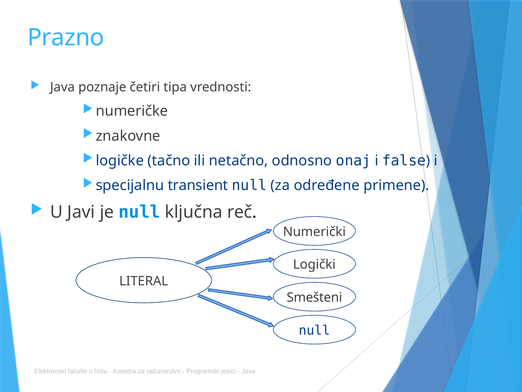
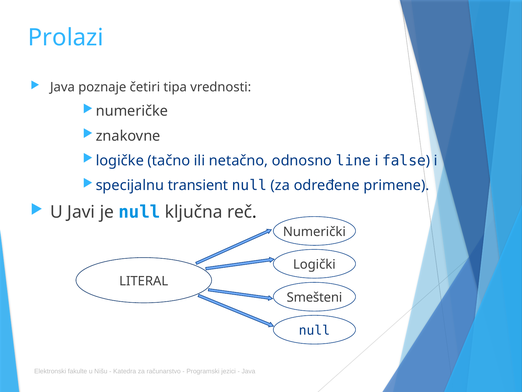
Prazno: Prazno -> Prolazi (66, 38)
onaj: onaj -> line (353, 160)
